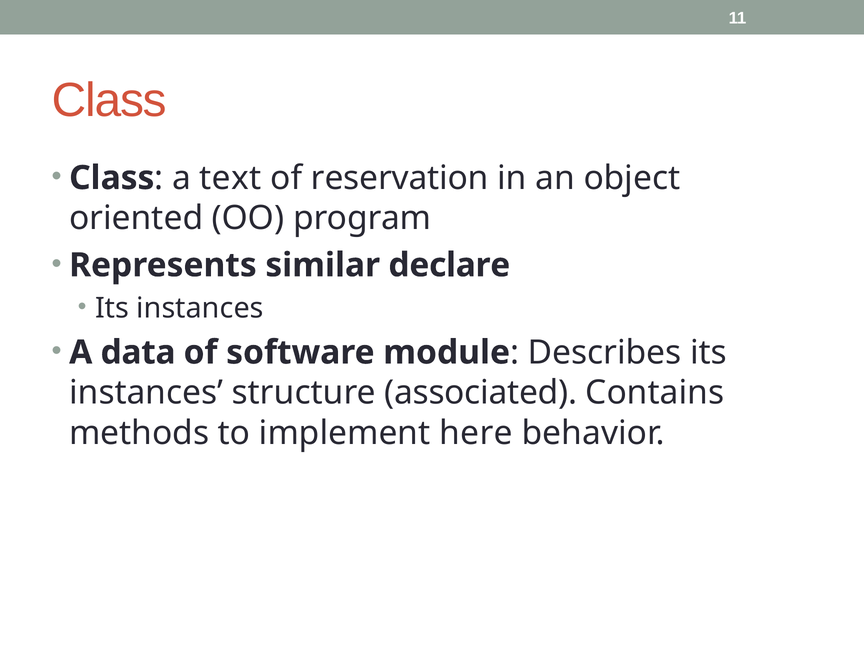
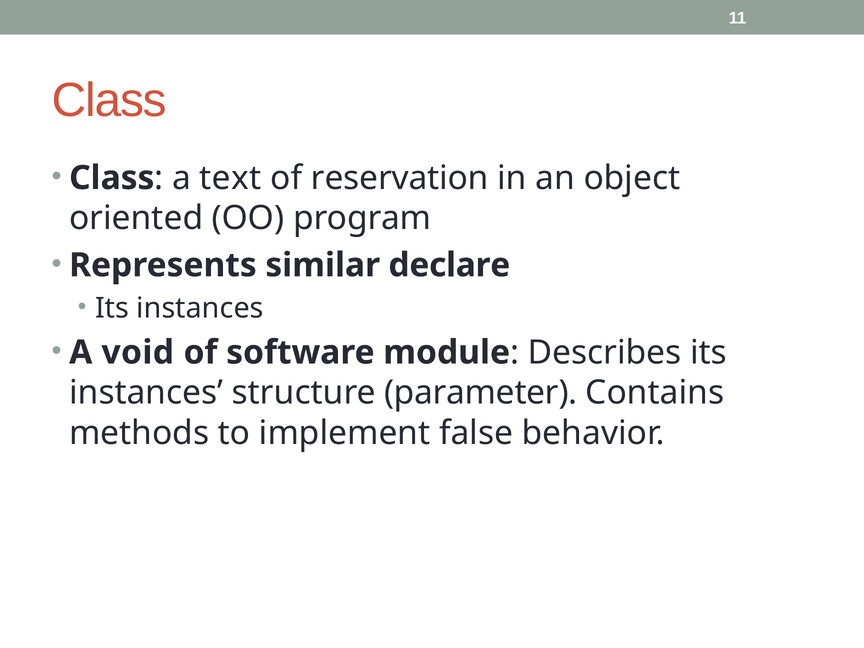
data: data -> void (138, 352)
associated: associated -> parameter (481, 393)
here: here -> false (476, 433)
